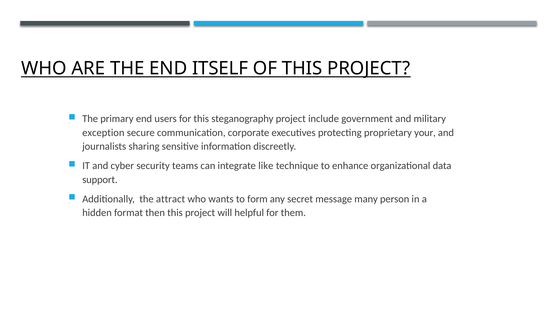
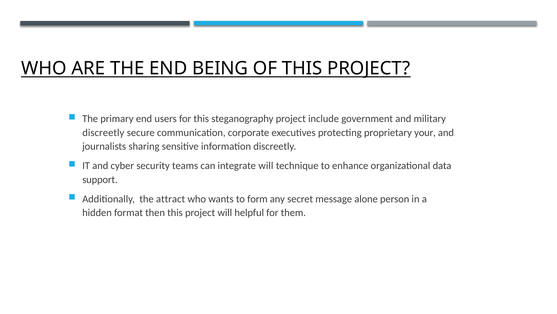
ITSELF: ITSELF -> BEING (220, 68)
exception: exception -> discreetly (103, 132)
integrate like: like -> will (266, 165)
many: many -> alone (366, 199)
